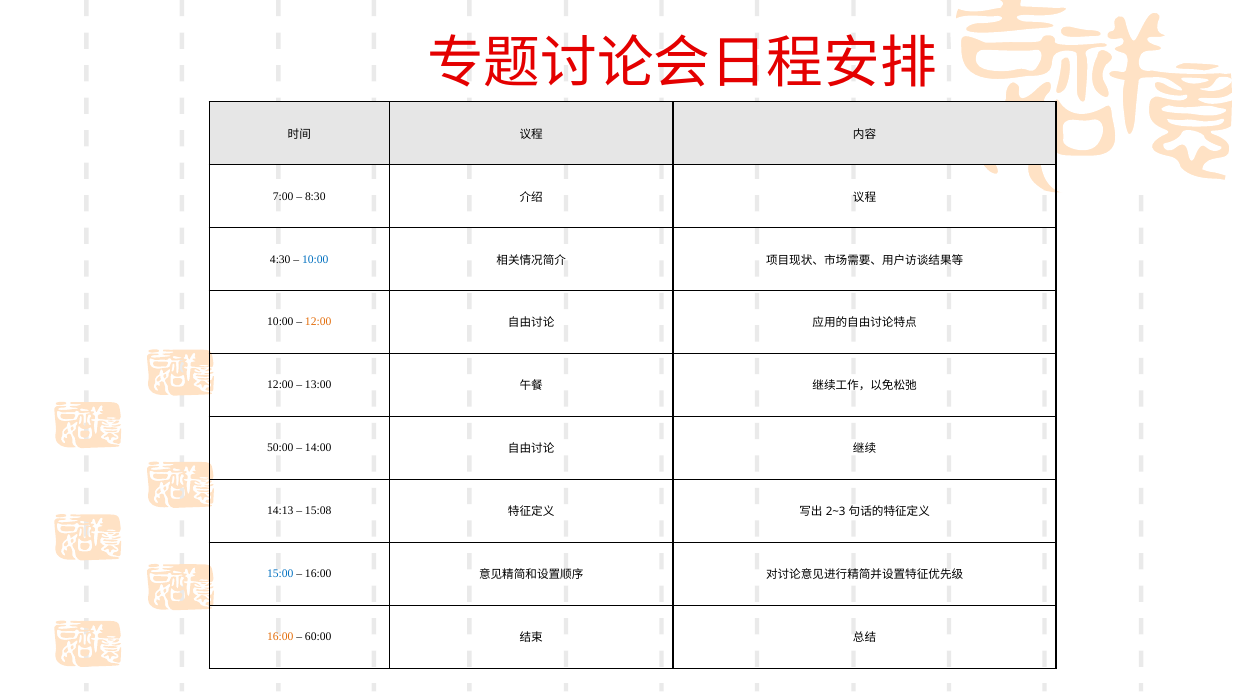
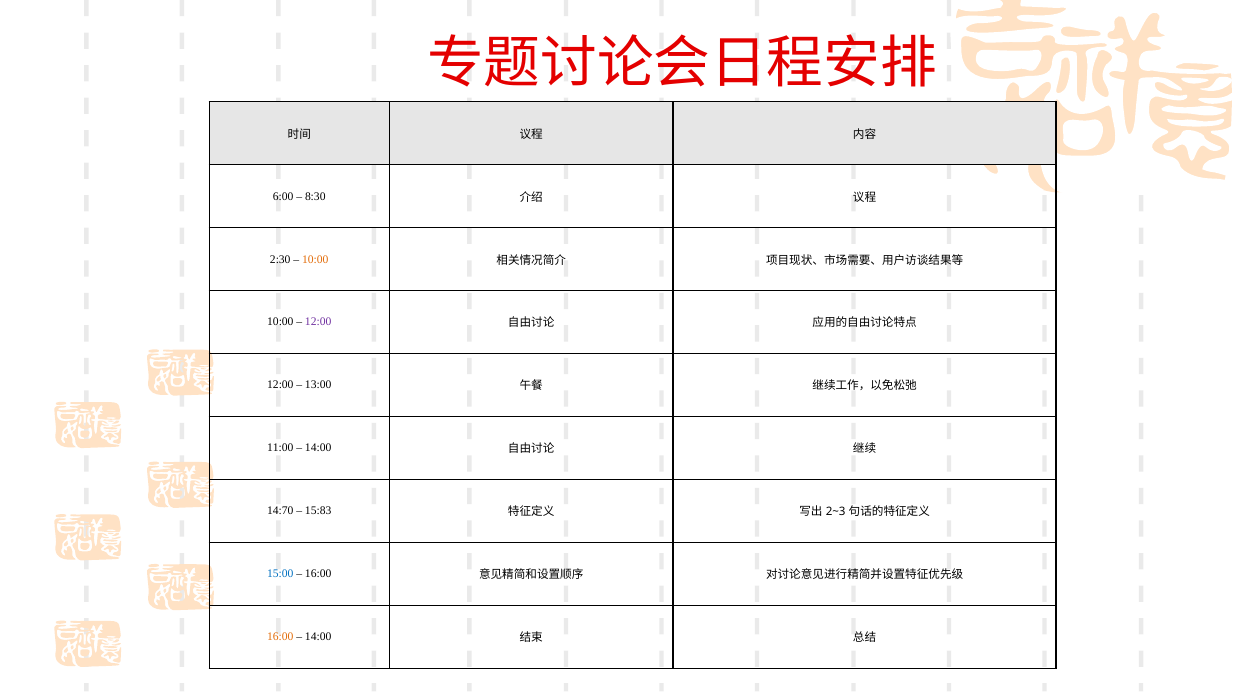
7:00: 7:00 -> 6:00 (283, 196)
4:30: 4:30 -> 2:30 (280, 259)
10:00 colour: blue -> orange (315, 259)
12:00 colour: orange -> purple (318, 322)
50:00: 50:00 -> 11:00 (280, 448)
14:13: 14:13 -> 14:70 (280, 511)
15:08: 15:08 -> 15:83 (318, 511)
60:00: 60:00 -> 14:00 (318, 637)
